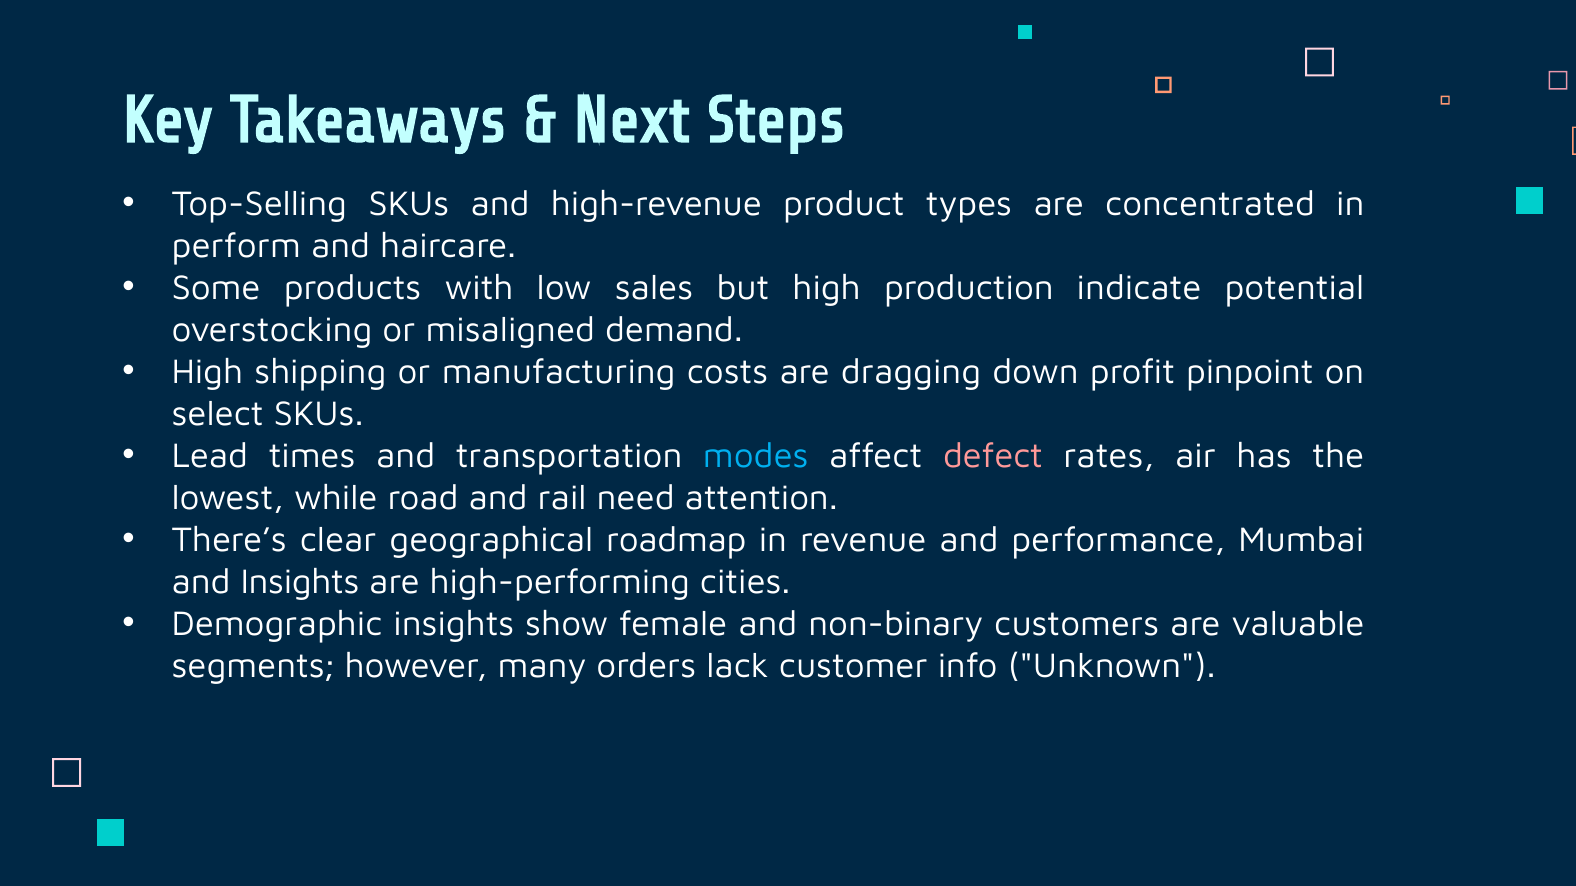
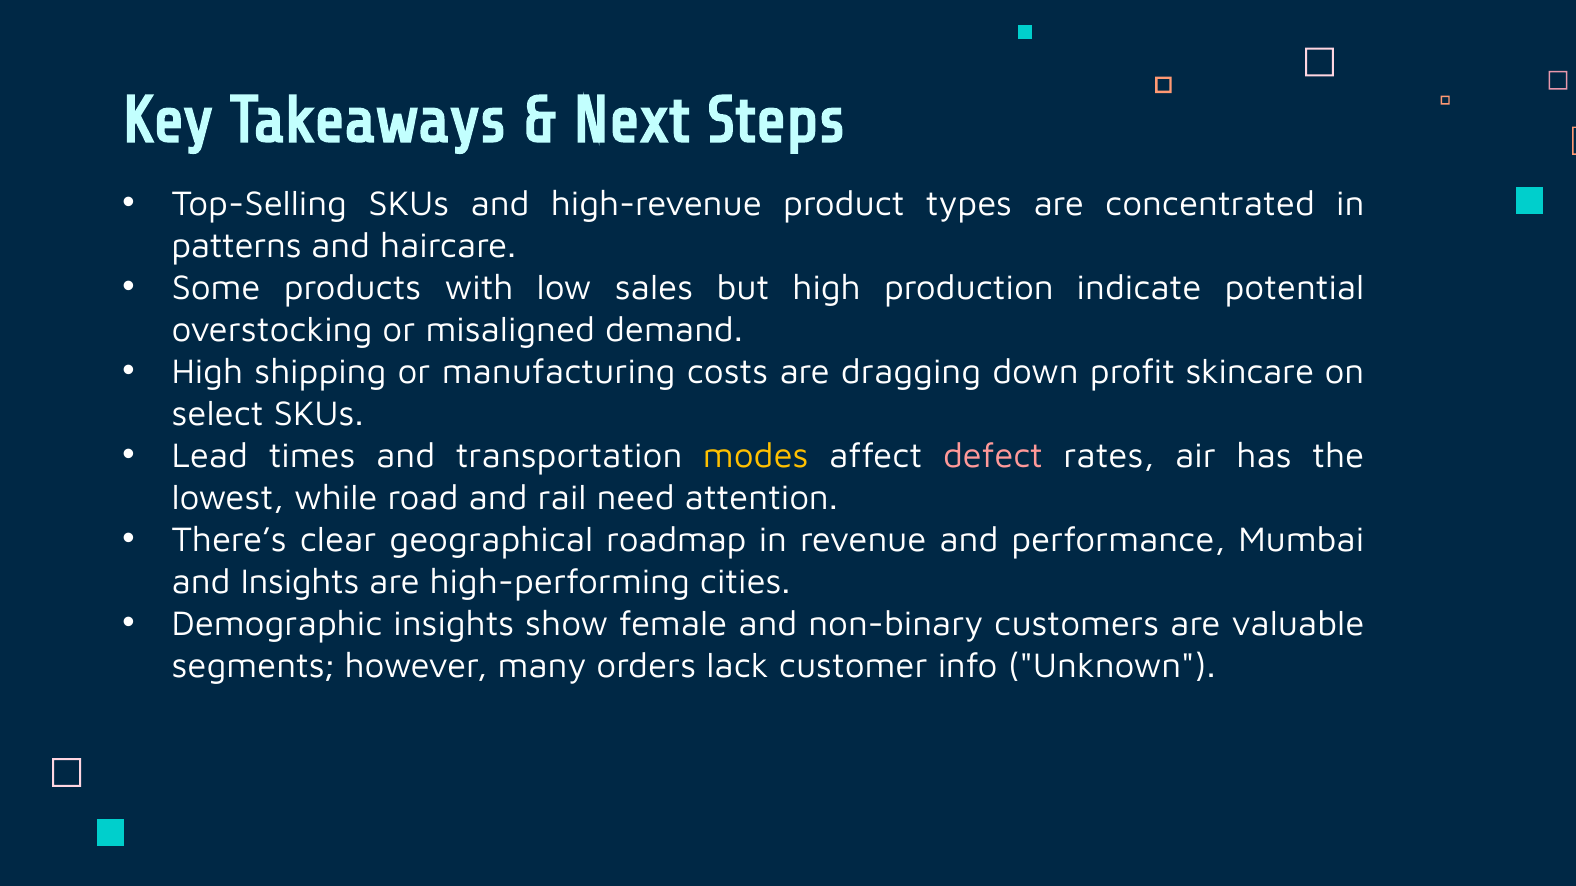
perform: perform -> patterns (236, 247)
pinpoint: pinpoint -> skincare (1250, 373)
modes colour: light blue -> yellow (756, 457)
